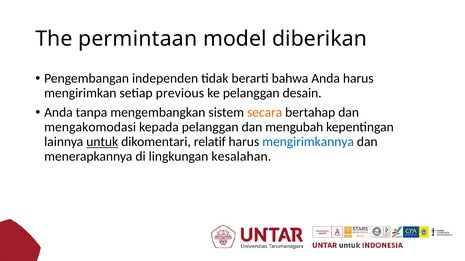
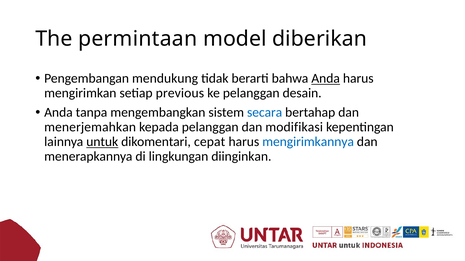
independen: independen -> mendukung (165, 79)
Anda underline: none -> present (326, 79)
secara colour: orange -> blue (265, 113)
mengakomodasi: mengakomodasi -> menerjemahkan (90, 127)
mengubah: mengubah -> modifikasi (294, 127)
relatif: relatif -> cepat (210, 142)
kesalahan: kesalahan -> diinginkan (241, 157)
